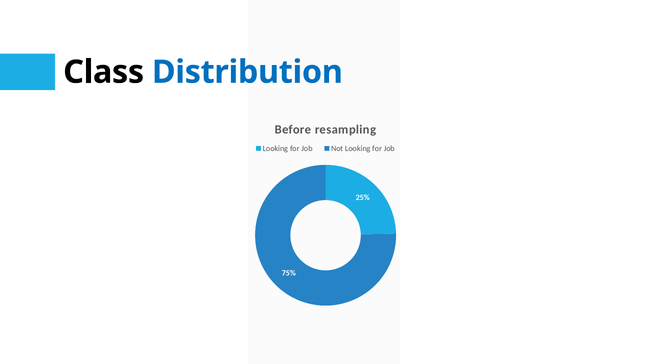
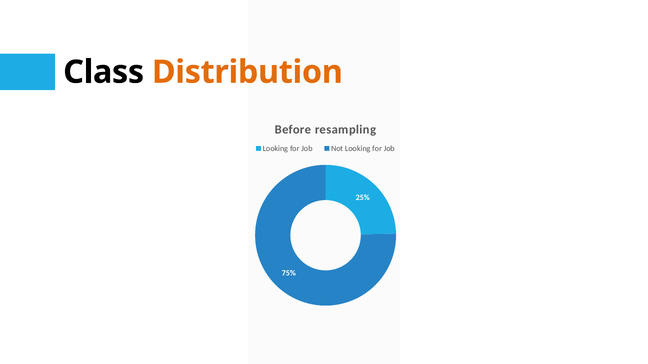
Distribution colour: blue -> orange (247, 72)
